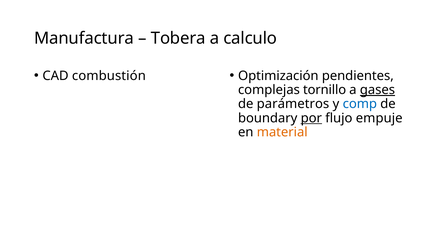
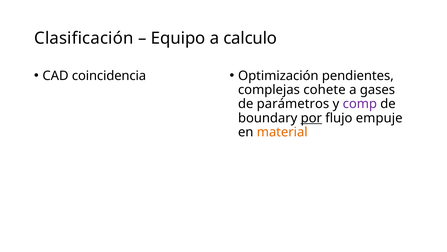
Manufactura: Manufactura -> Clasificación (84, 38)
Tobera: Tobera -> Equipo (178, 38)
combustión: combustión -> coincidencia (109, 76)
tornillo: tornillo -> cohete (324, 90)
gases underline: present -> none (377, 90)
comp colour: blue -> purple (360, 104)
